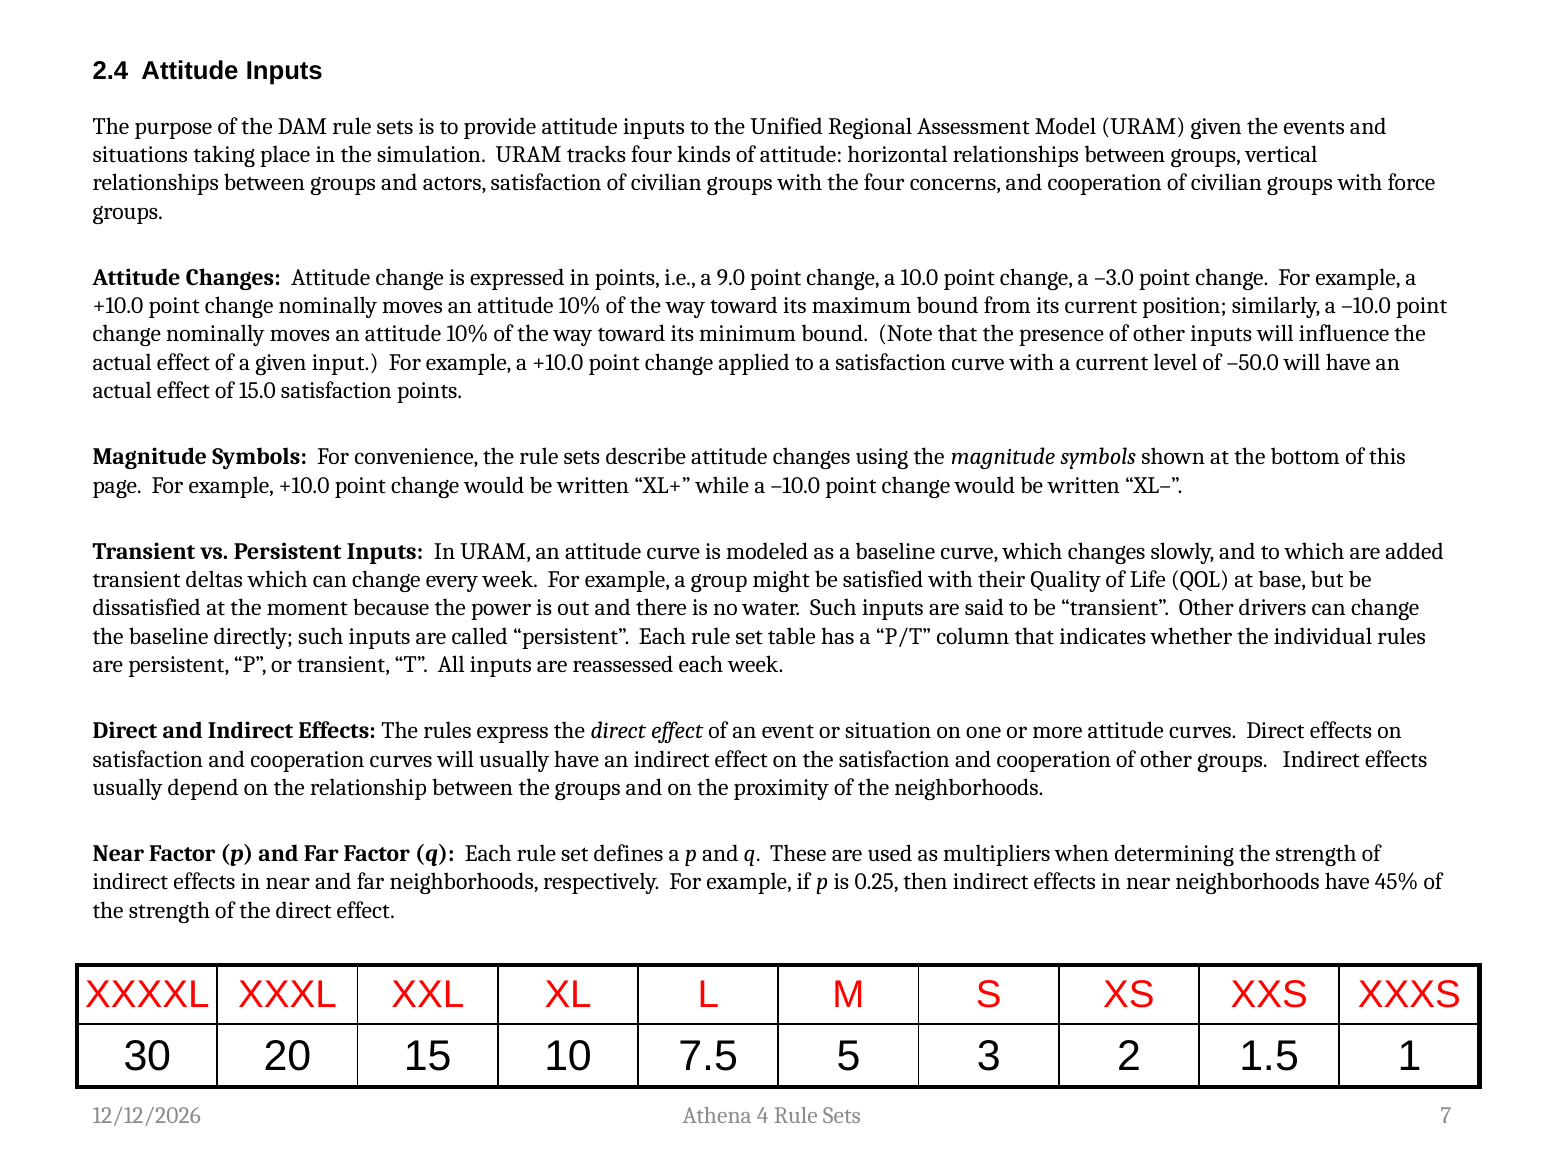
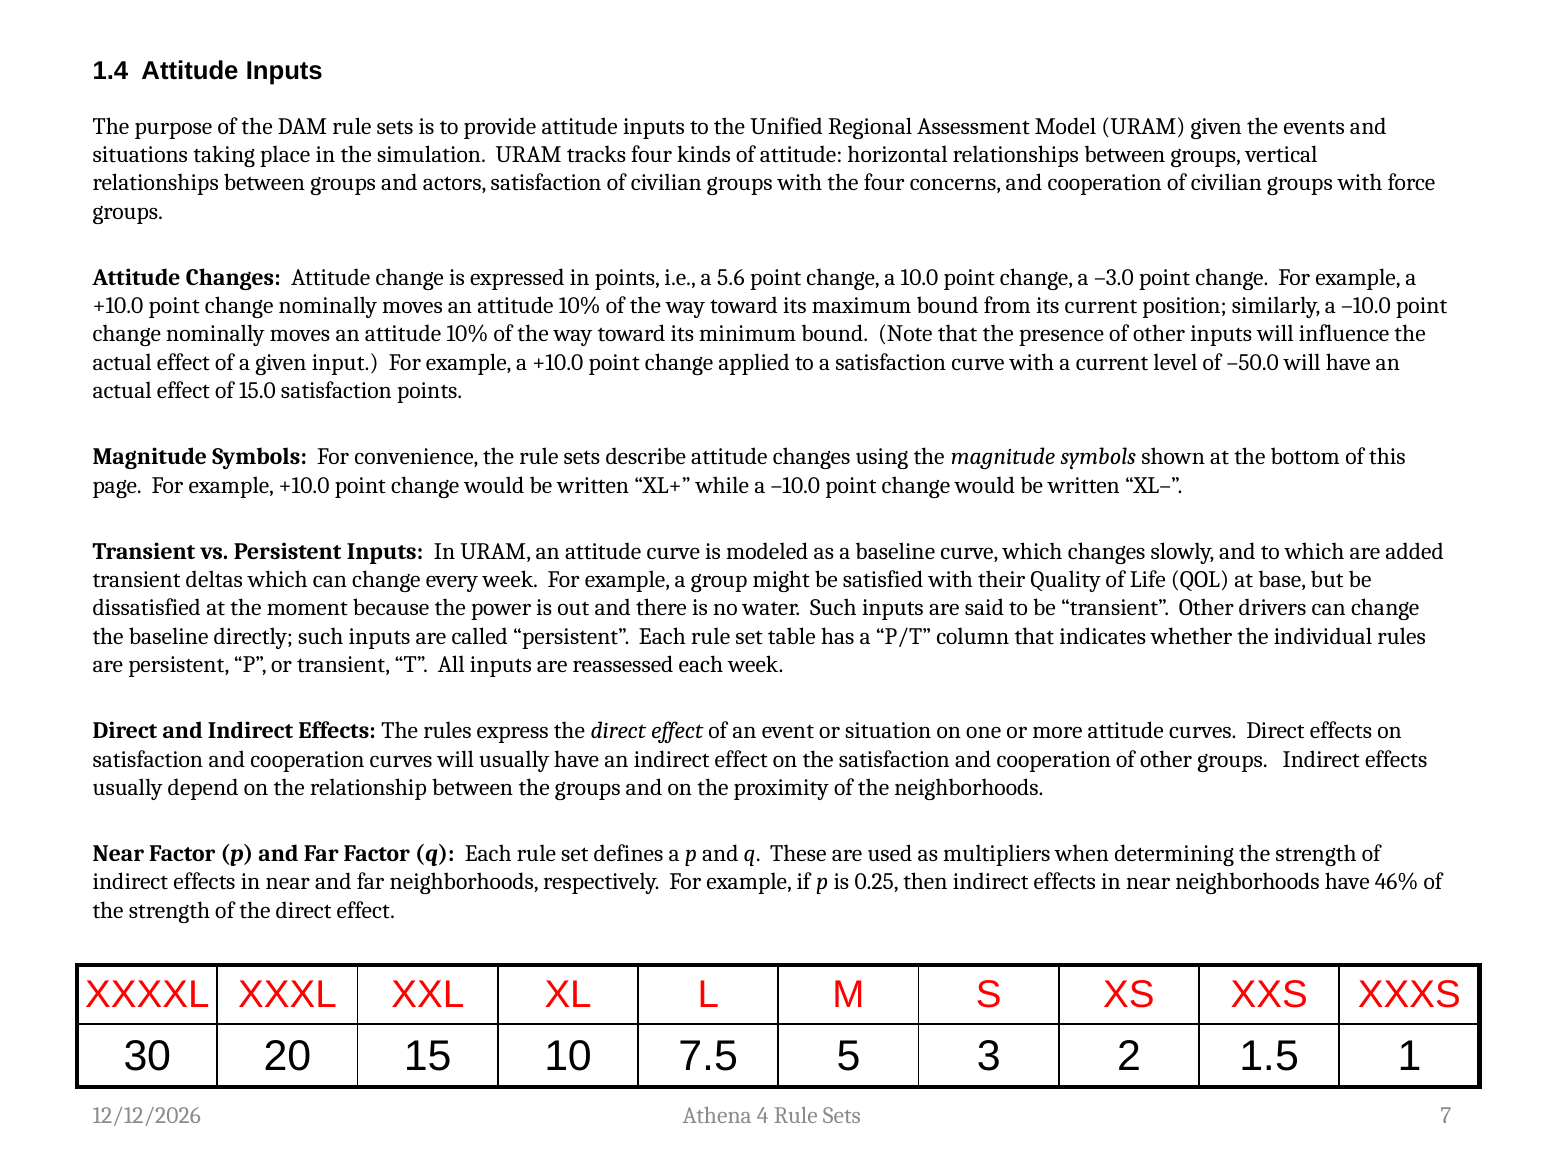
2.4: 2.4 -> 1.4 (110, 71)
9.0: 9.0 -> 5.6 (731, 278)
45%: 45% -> 46% (1397, 882)
